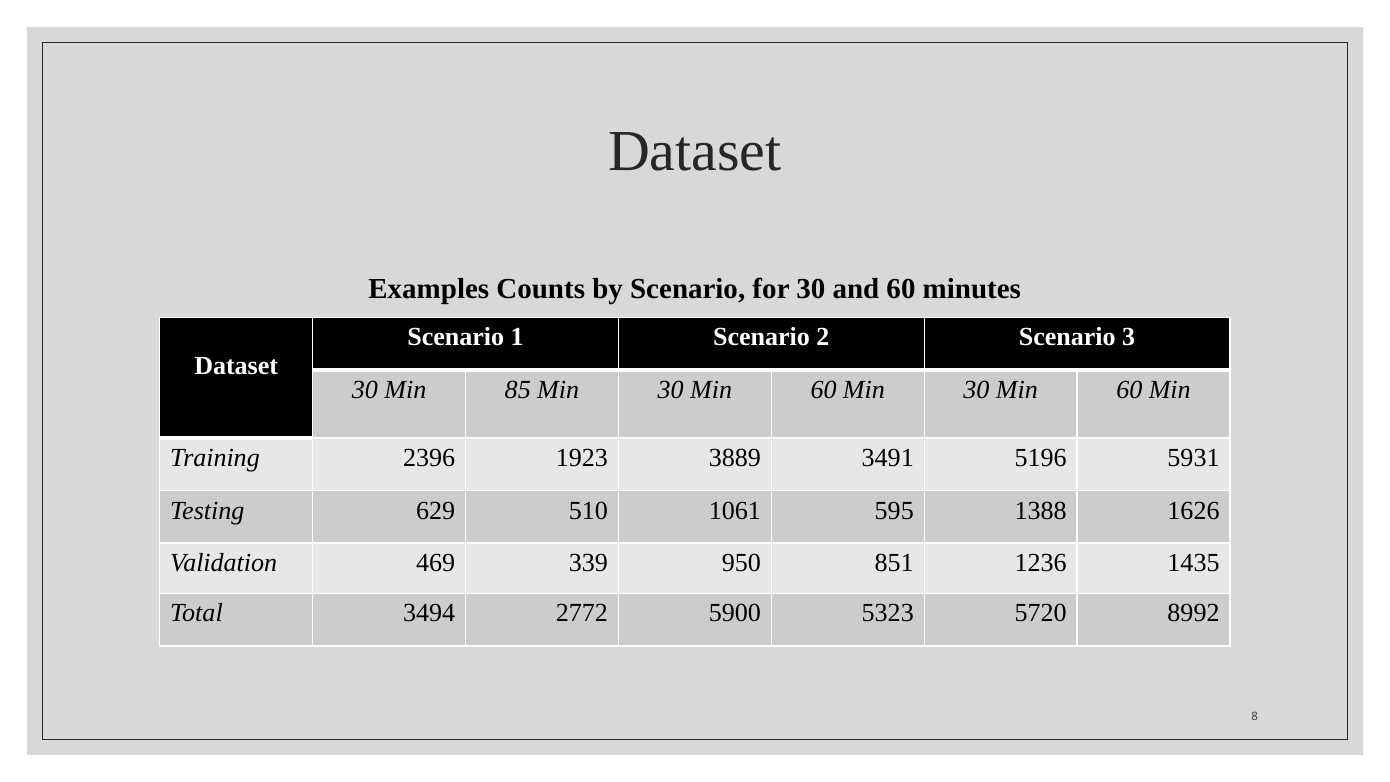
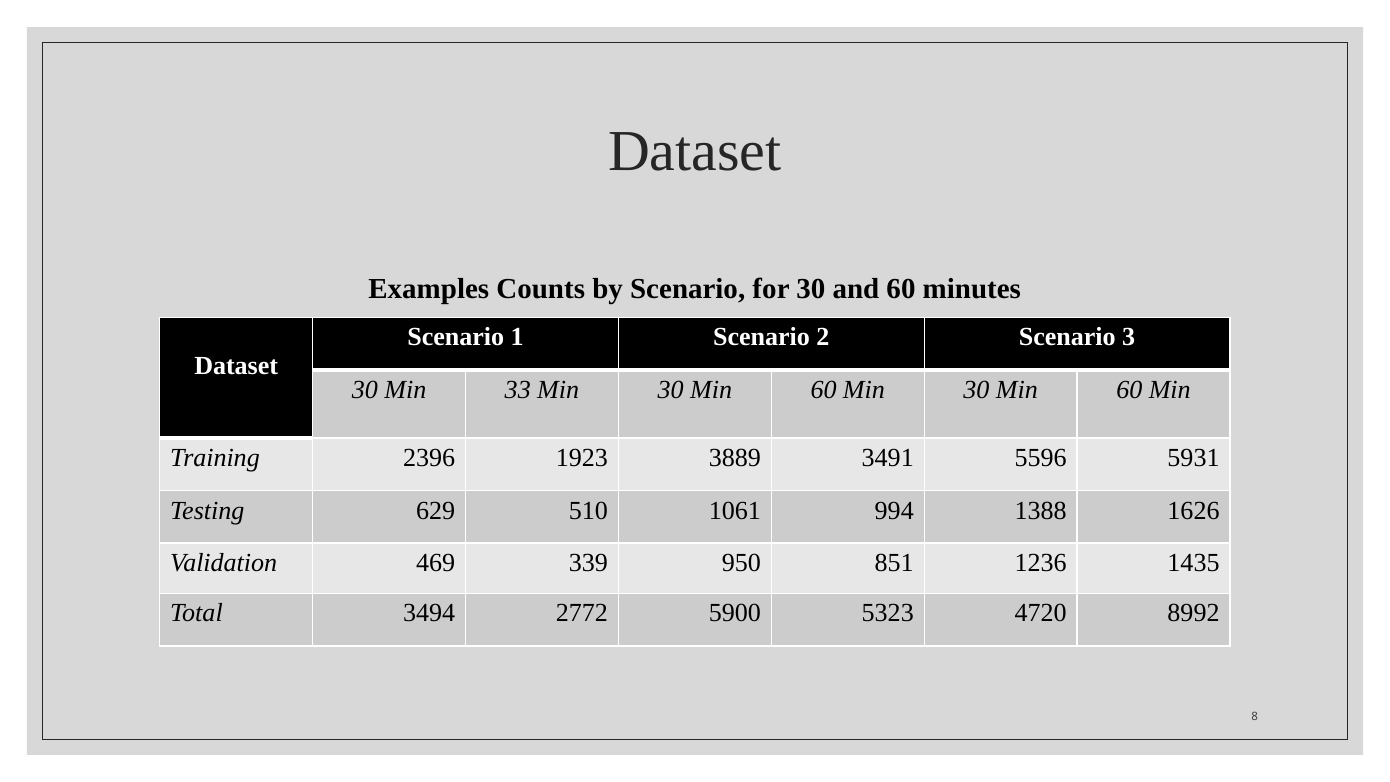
85: 85 -> 33 (518, 390)
5196: 5196 -> 5596 (1041, 458)
595: 595 -> 994 (894, 510)
5720: 5720 -> 4720 (1041, 613)
